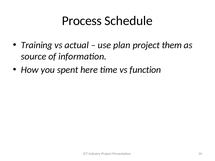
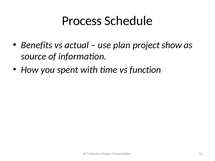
Training: Training -> Benefits (37, 45)
them: them -> show (172, 45)
here: here -> with (89, 70)
